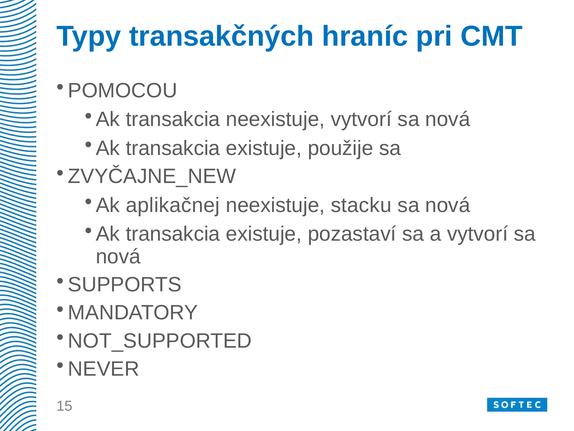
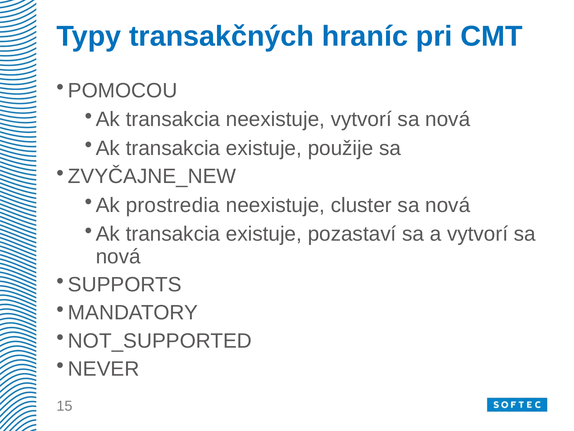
aplikačnej: aplikačnej -> prostredia (173, 205)
stacku: stacku -> cluster (361, 205)
